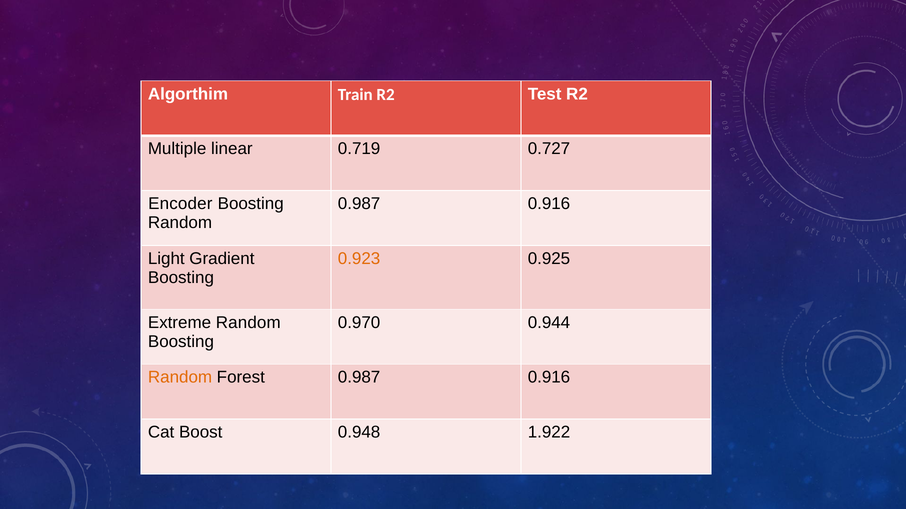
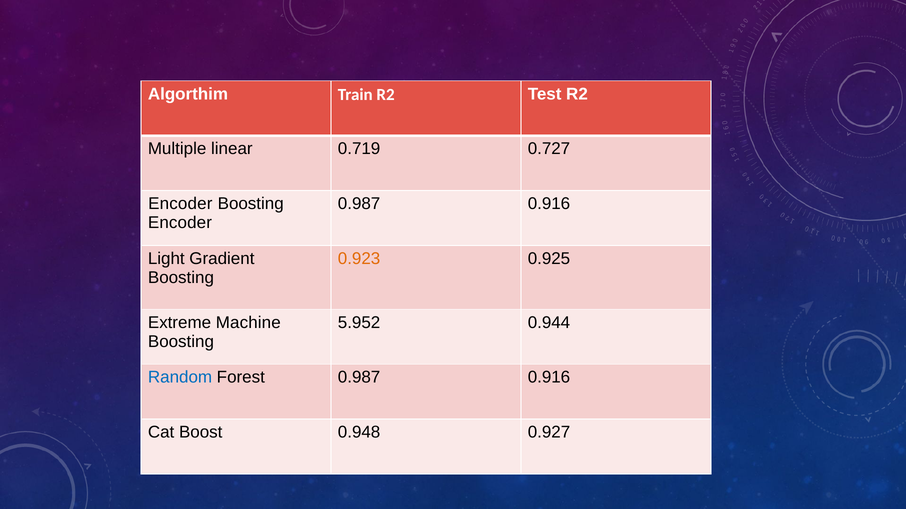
Random: Random -> Encoder (180, 223)
Extreme Random: Random -> Machine (248, 323)
0.970: 0.970 -> 5.952 (359, 323)
Random colour: orange -> blue (180, 378)
1.922: 1.922 -> 0.927 (549, 433)
